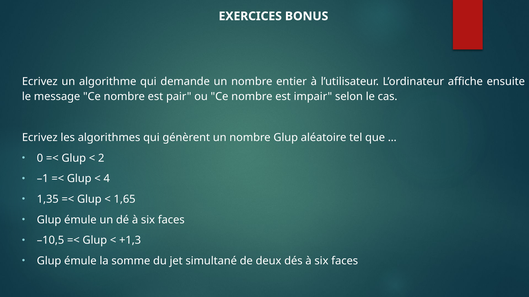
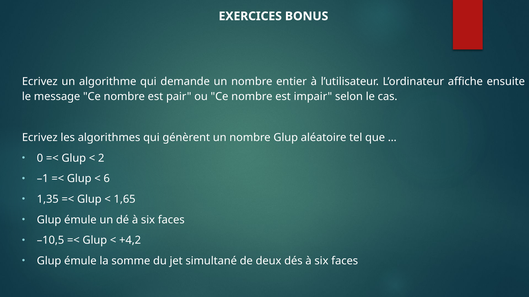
4: 4 -> 6 (107, 179)
+1,3: +1,3 -> +4,2 (130, 241)
